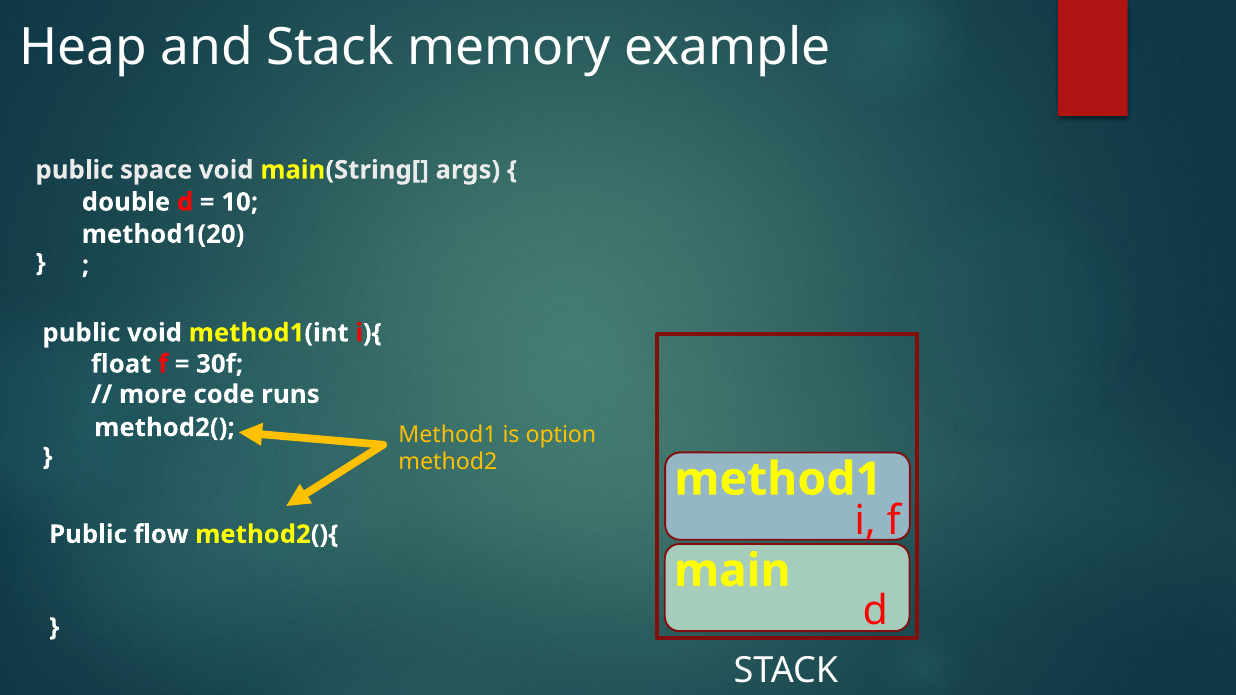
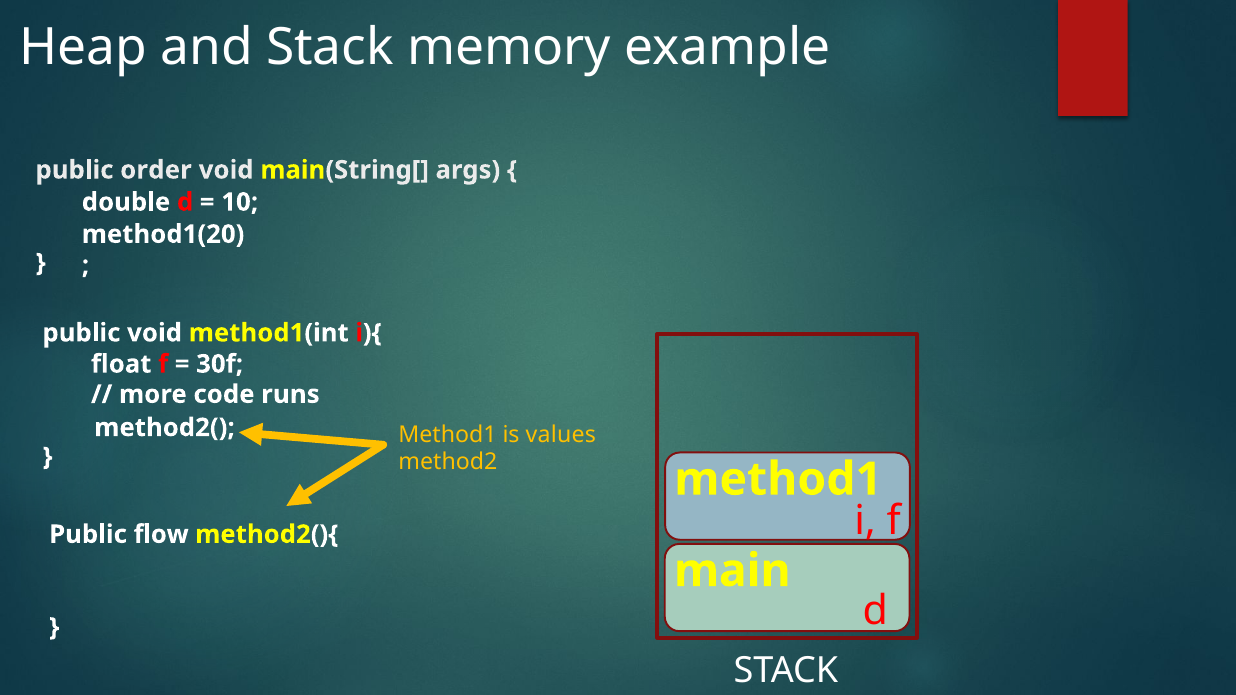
space: space -> order (156, 170)
option: option -> values (561, 435)
